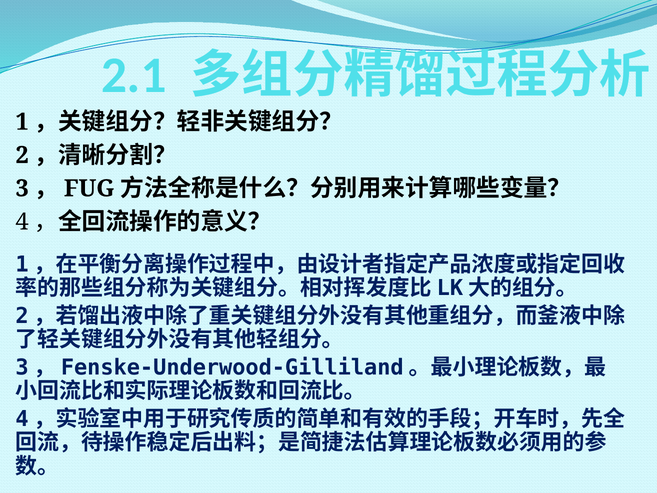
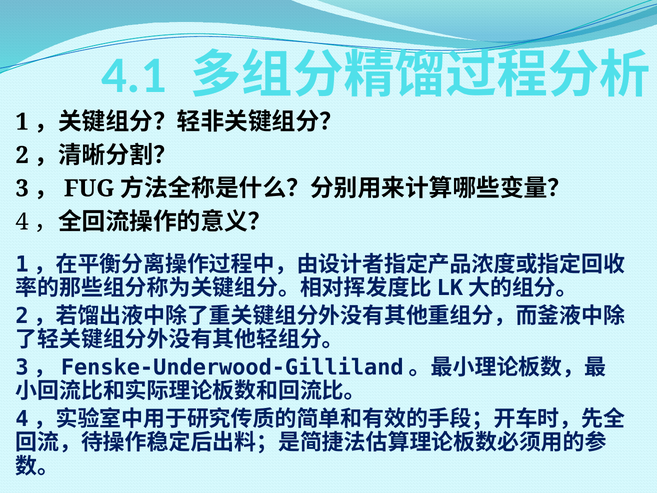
2.1: 2.1 -> 4.1 (134, 76)
